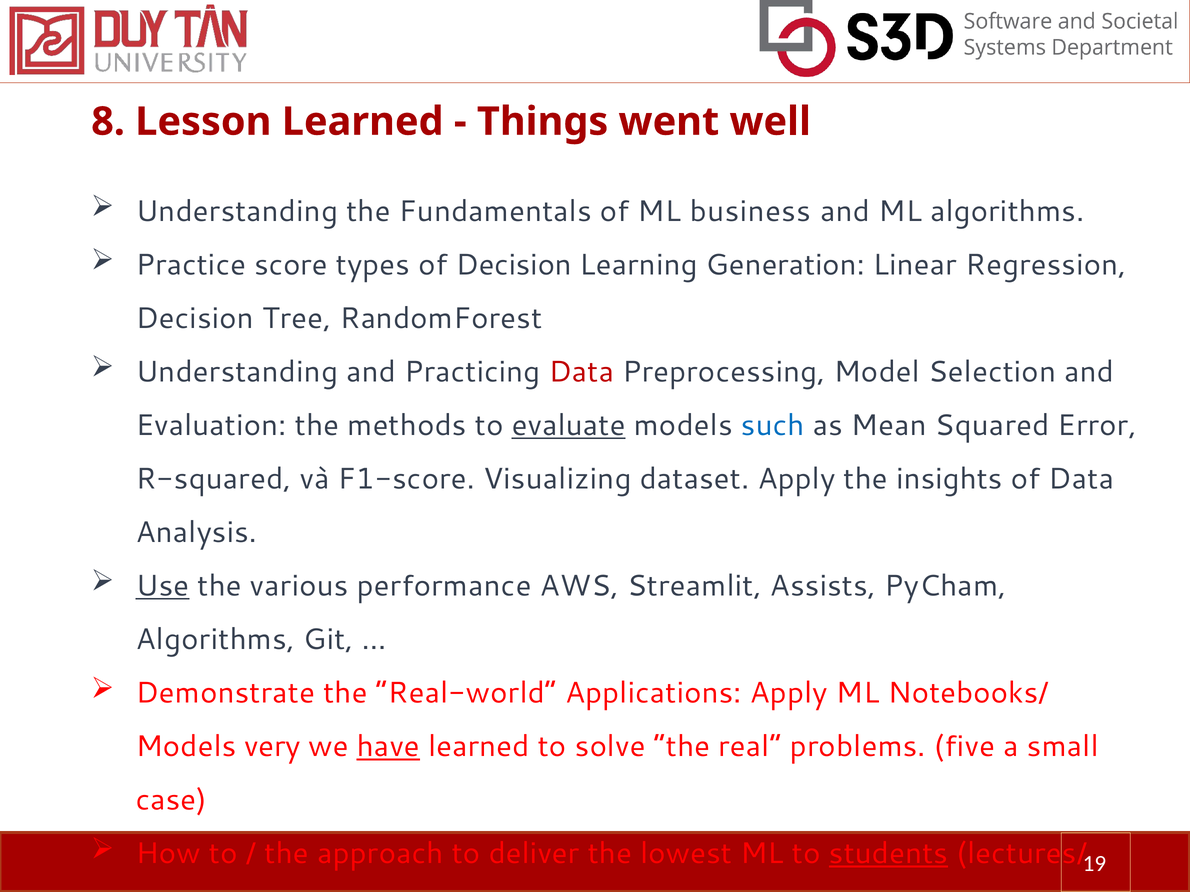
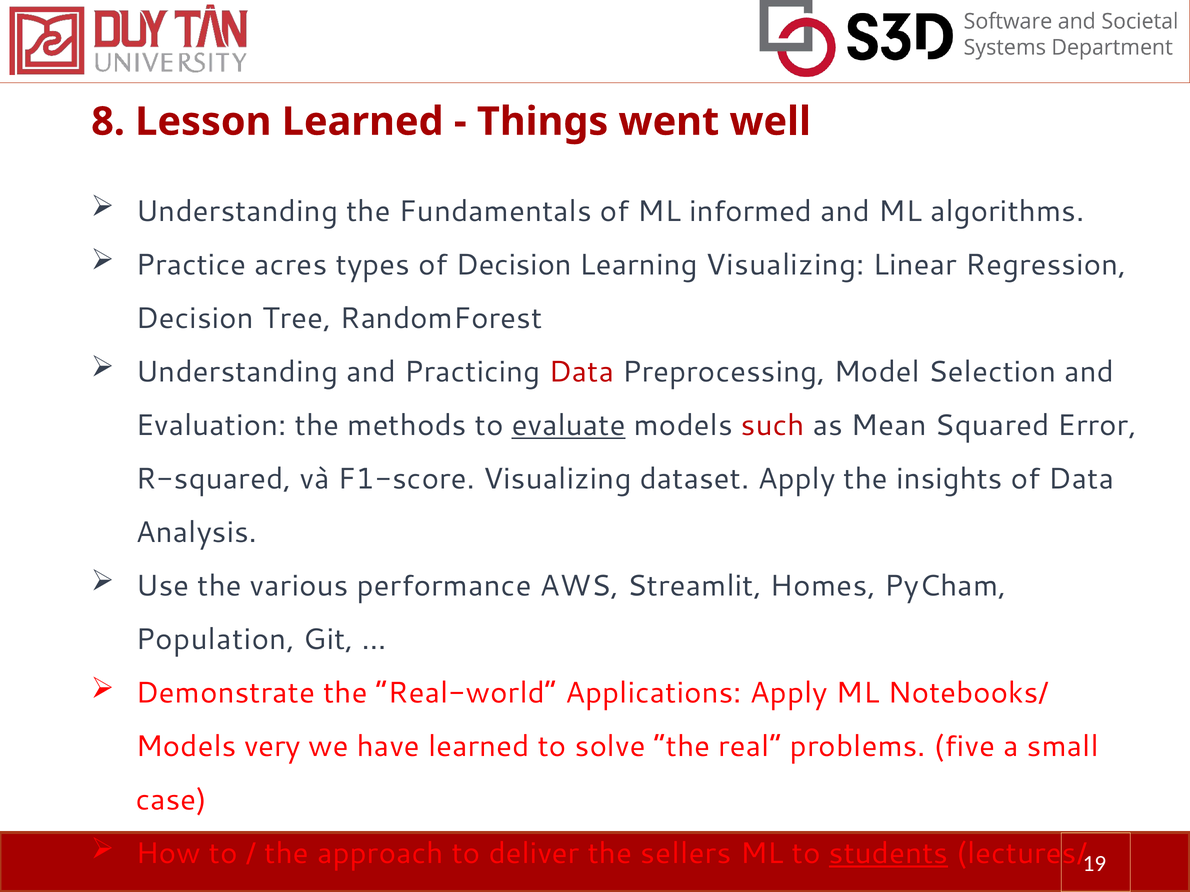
business: business -> informed (751, 212)
score: score -> acres (291, 265)
Learning Generation: Generation -> Visualizing (785, 265)
such colour: blue -> red (773, 426)
Use underline: present -> none (162, 586)
Assists: Assists -> Homes (823, 586)
Algorithms: Algorithms -> Population (215, 640)
have underline: present -> none (388, 747)
lowest: lowest -> sellers (686, 854)
